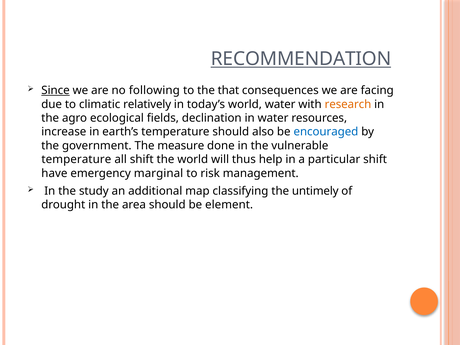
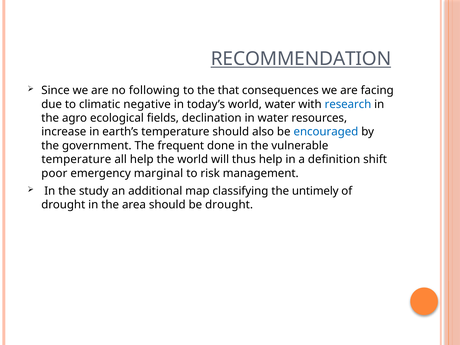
Since underline: present -> none (55, 90)
relatively: relatively -> negative (147, 104)
research colour: orange -> blue (348, 104)
measure: measure -> frequent (181, 146)
all shift: shift -> help (142, 159)
particular: particular -> deﬁnition (334, 159)
have: have -> poor (54, 173)
be element: element -> drought (229, 205)
